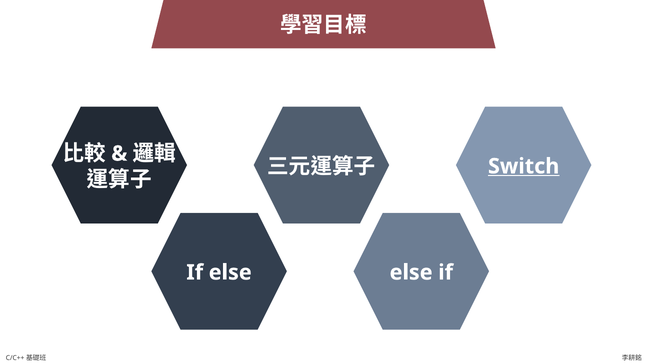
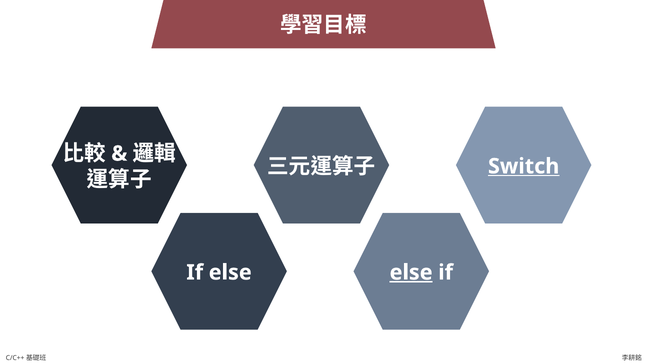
else underline: none -> present (411, 272)
